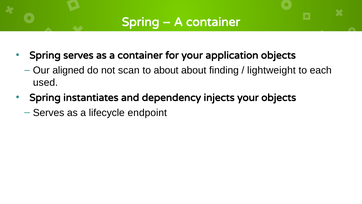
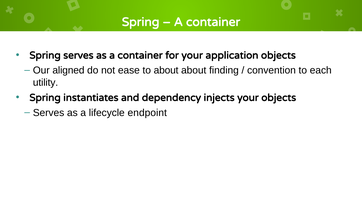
scan: scan -> ease (129, 70)
lightweight: lightweight -> convention (271, 70)
used: used -> utility (46, 82)
